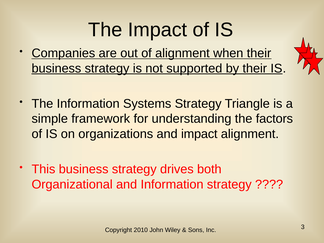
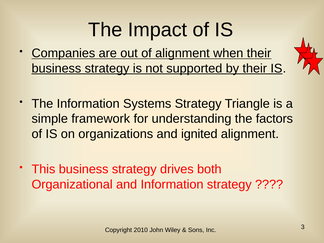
and impact: impact -> ignited (199, 134)
